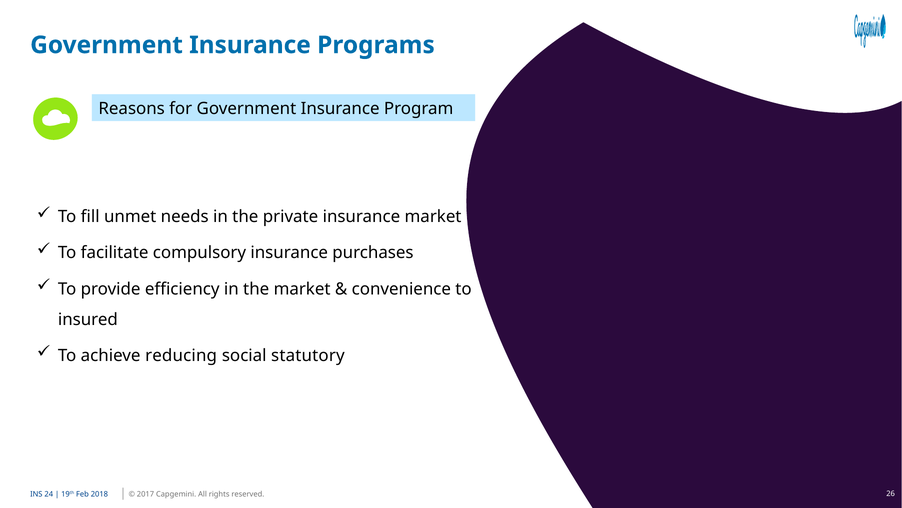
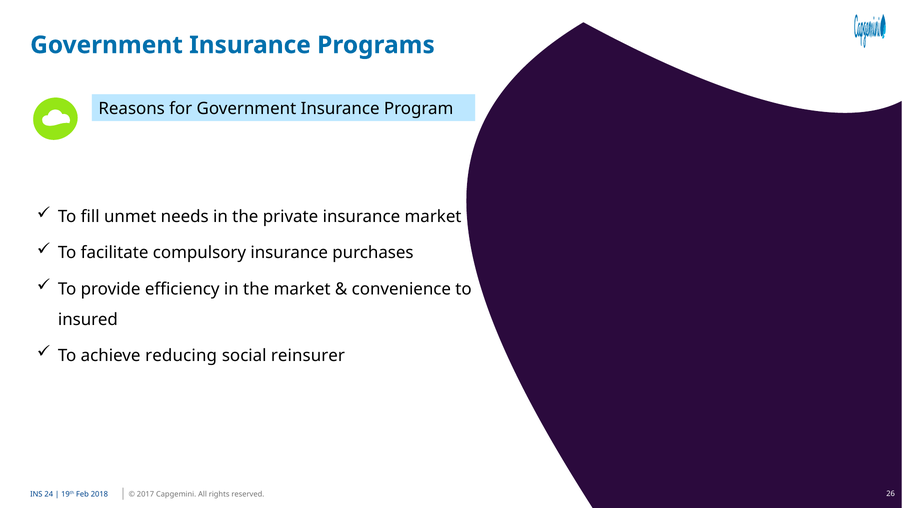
statutory: statutory -> reinsurer (308, 355)
